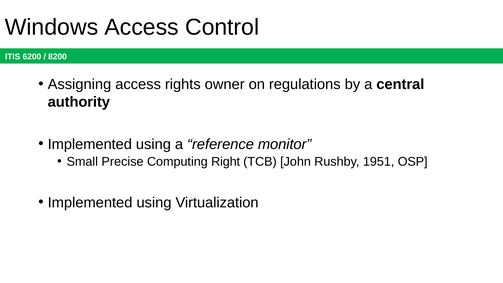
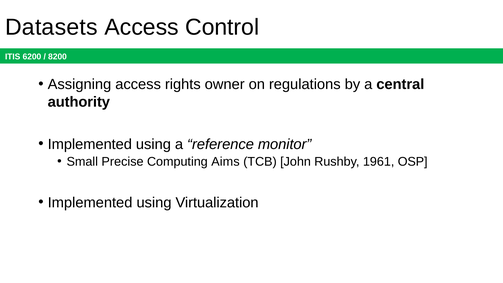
Windows: Windows -> Datasets (51, 27)
Right: Right -> Aims (225, 162)
1951: 1951 -> 1961 (379, 162)
